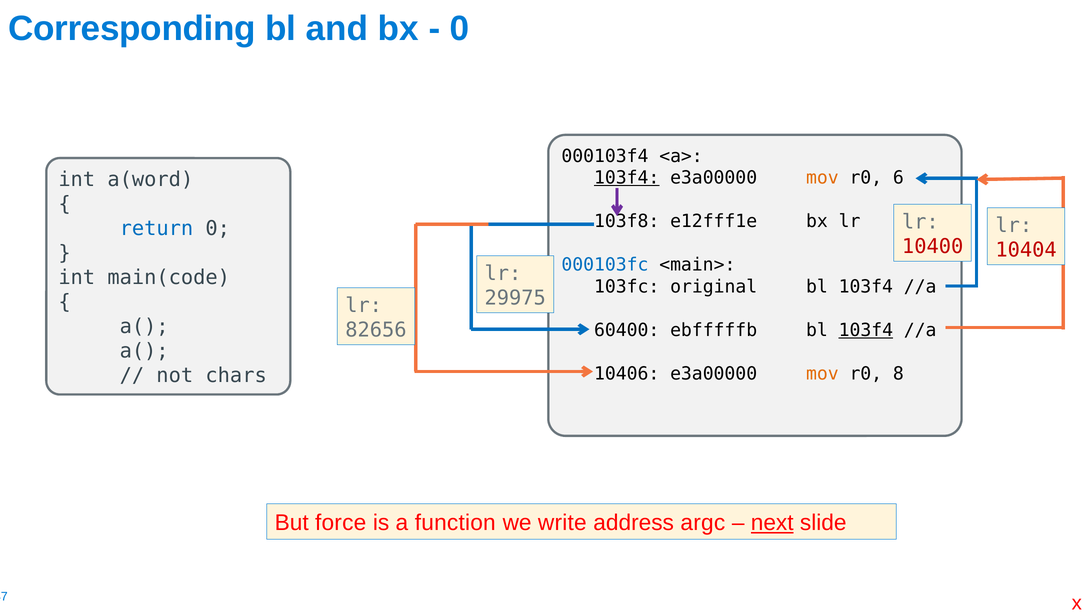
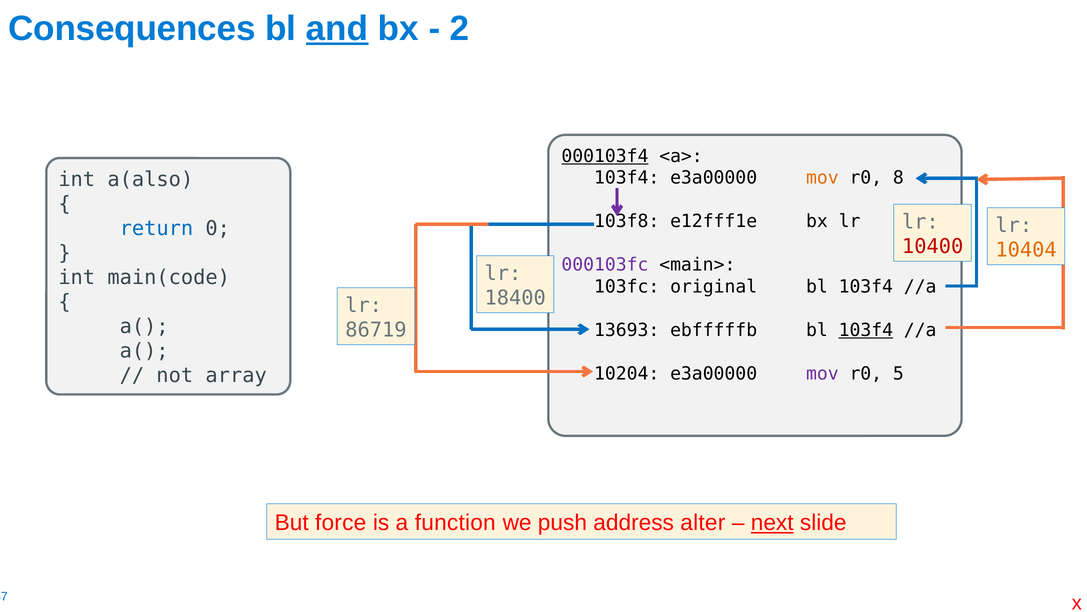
Corresponding: Corresponding -> Consequences (132, 29)
and underline: none -> present (337, 29)
0: 0 -> 2 (460, 29)
000103f4 underline: none -> present (605, 156)
103f4 underline: present -> none (627, 178)
6: 6 -> 8 (898, 178)
a(word: a(word -> a(also (150, 180)
10404 colour: red -> orange (1026, 250)
000103fc colour: blue -> purple (605, 265)
29975: 29975 -> 18400 (515, 298)
82656: 82656 -> 86719 (376, 330)
60400: 60400 -> 13693 (627, 330)
10406: 10406 -> 10204 (627, 373)
mov colour: orange -> purple (822, 373)
8: 8 -> 5 (898, 373)
chars: chars -> array (236, 375)
write: write -> push (562, 523)
argc: argc -> alter (703, 523)
